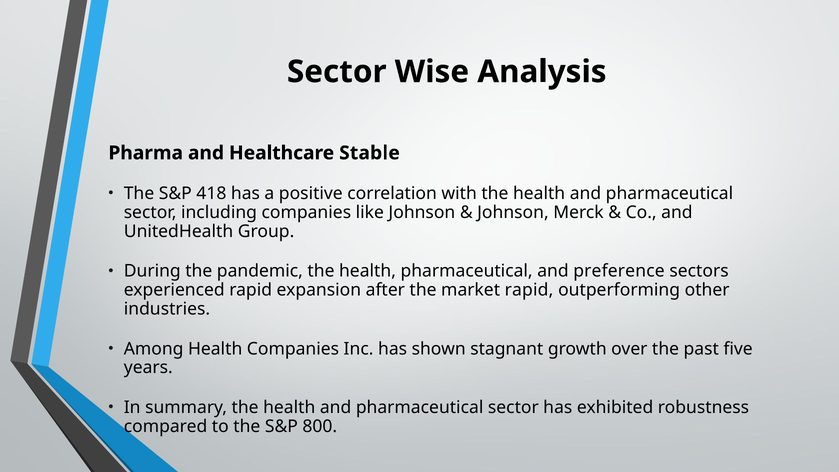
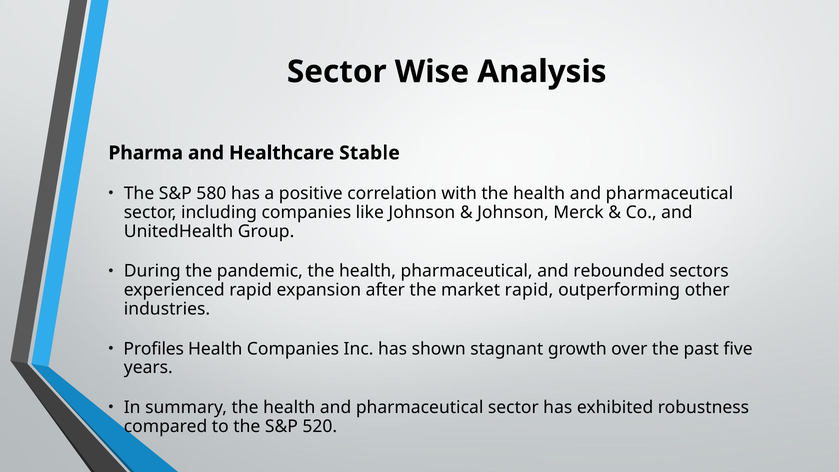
418: 418 -> 580 (211, 193)
preference: preference -> rebounded (619, 271)
Among: Among -> Profiles (154, 349)
800: 800 -> 520 (320, 426)
